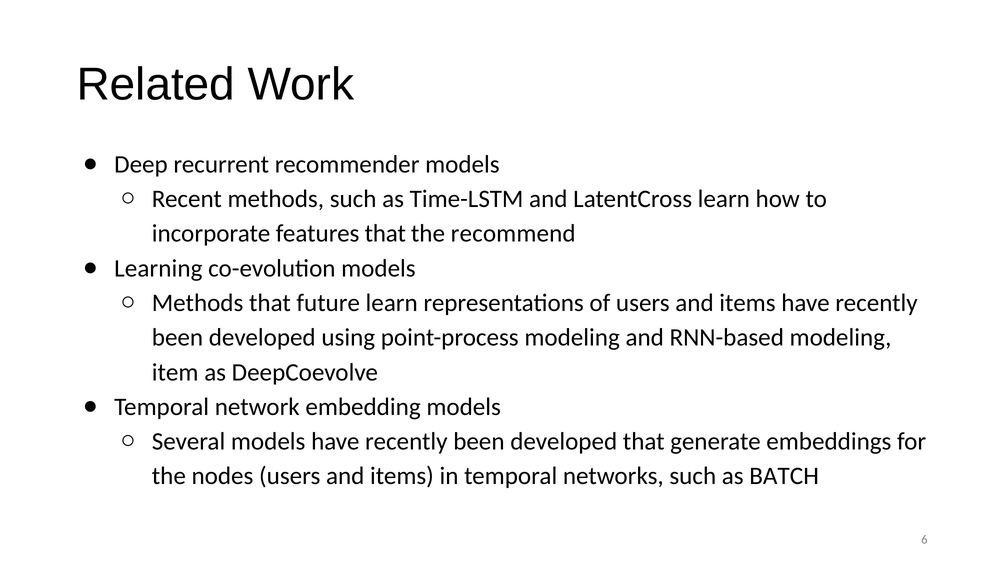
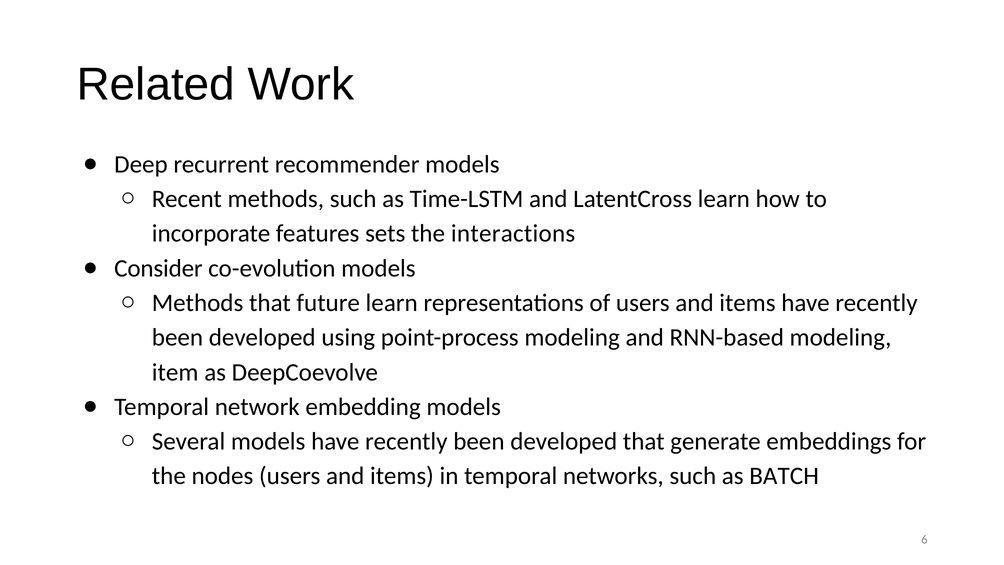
features that: that -> sets (385, 234)
recommend: recommend -> interactions (513, 234)
Learning: Learning -> Consider (158, 268)
